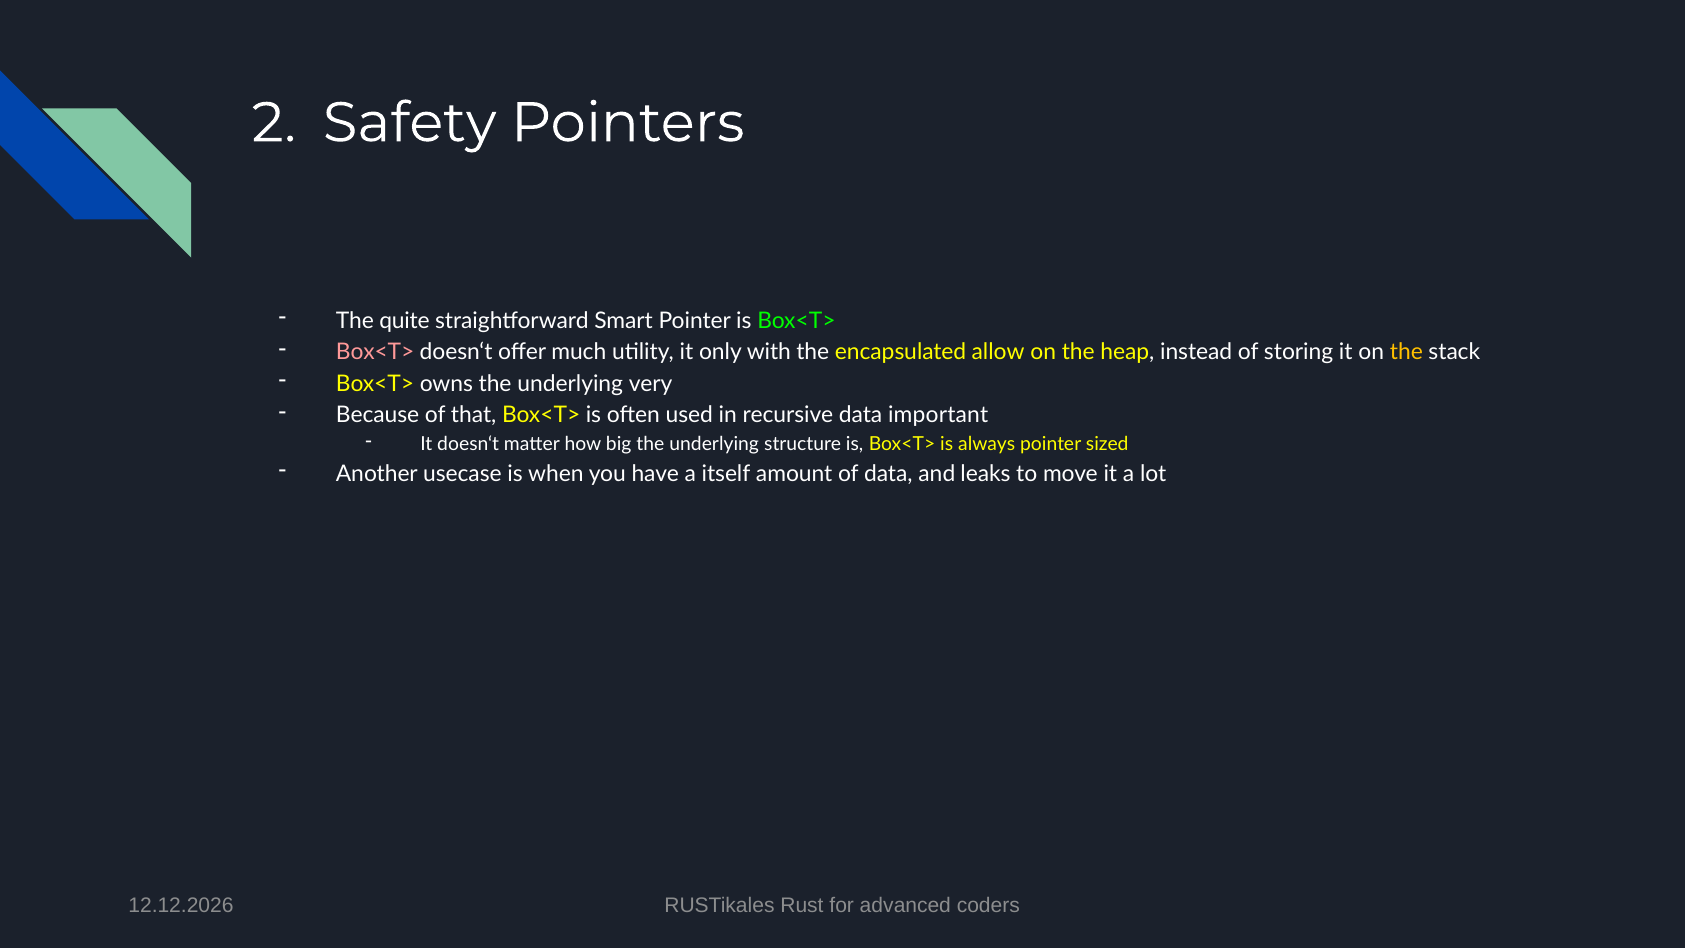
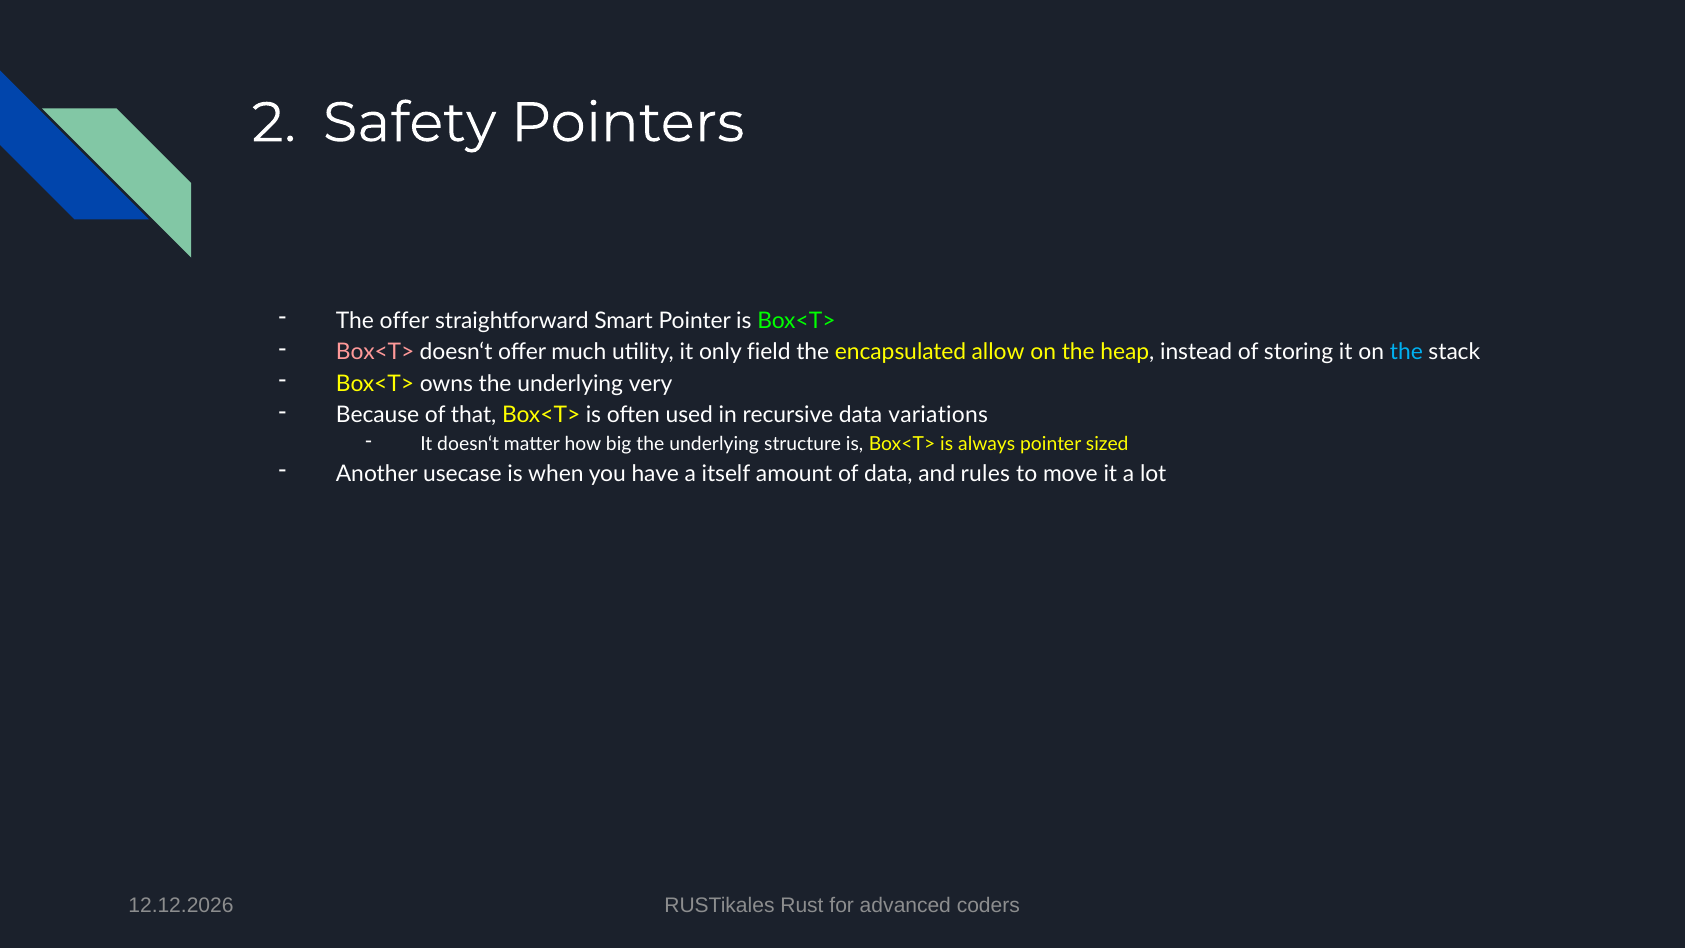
The quite: quite -> offer (404, 321)
with: with -> field (769, 352)
the colour: yellow -> light blue (1406, 352)
important: important -> variations (938, 415)
leaks: leaks -> rules (985, 473)
